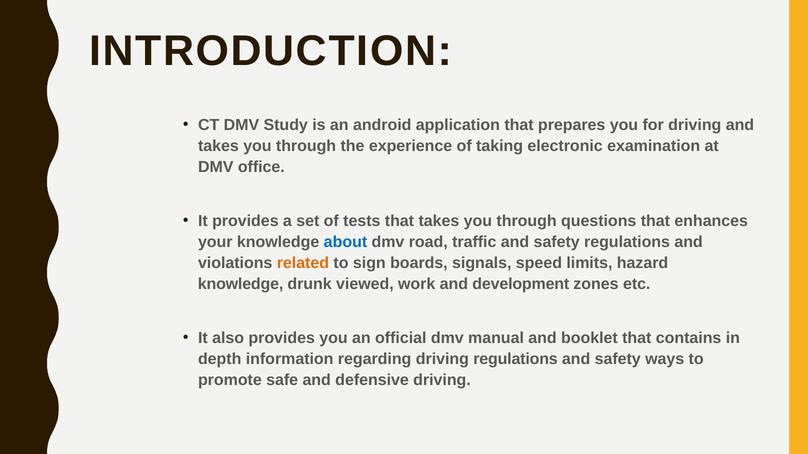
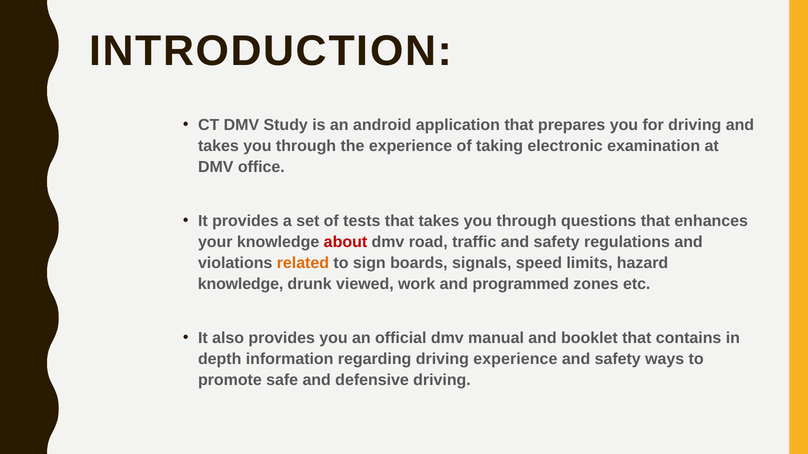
about colour: blue -> red (345, 242)
development: development -> programmed (521, 284)
driving regulations: regulations -> experience (515, 359)
